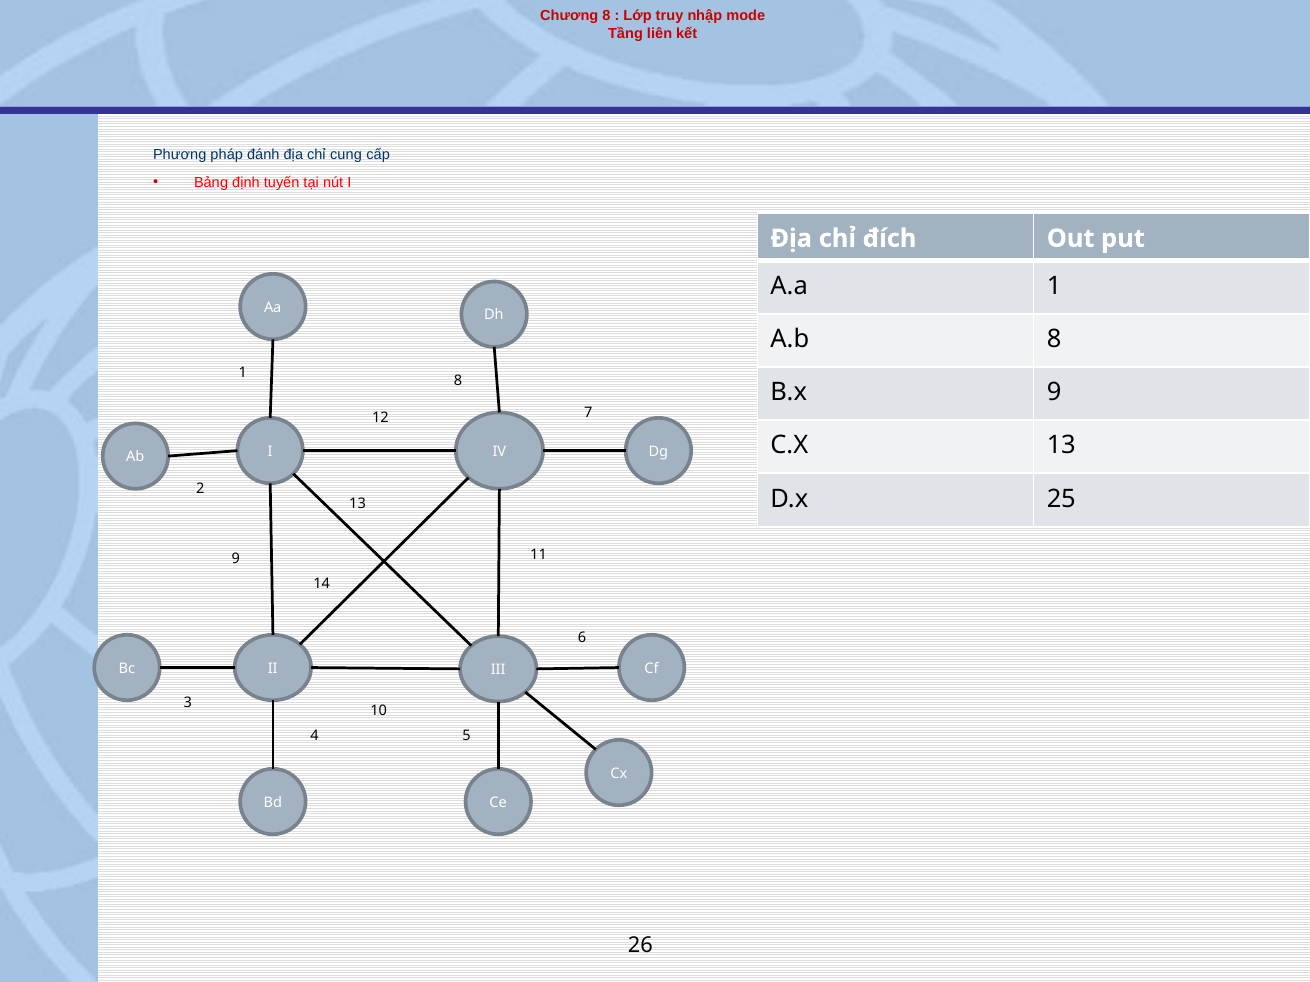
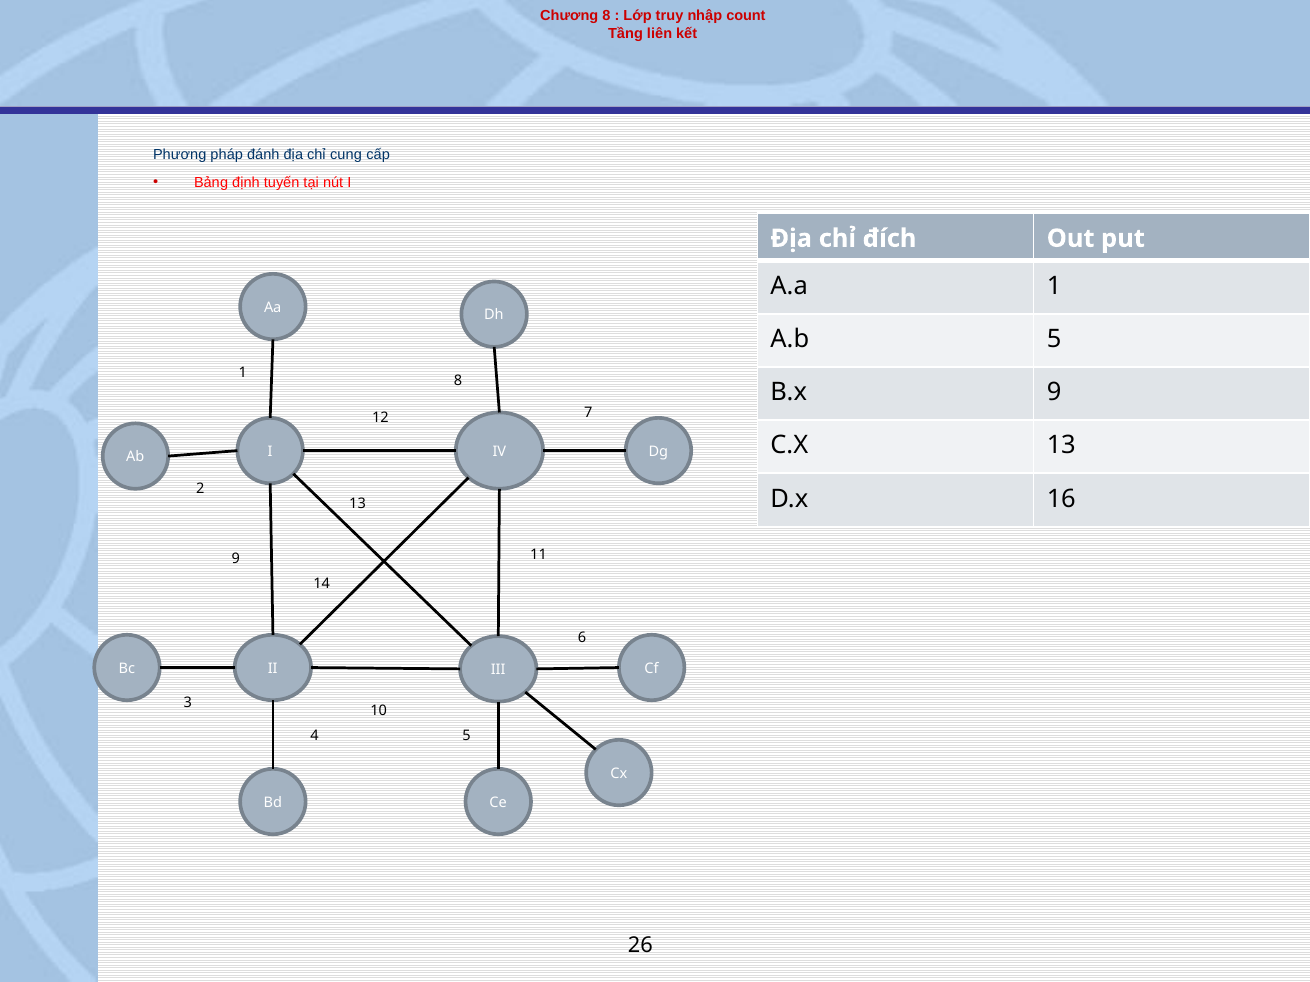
mode: mode -> count (746, 16)
A.b 8: 8 -> 5 (1054, 340)
25: 25 -> 16 (1061, 499)
